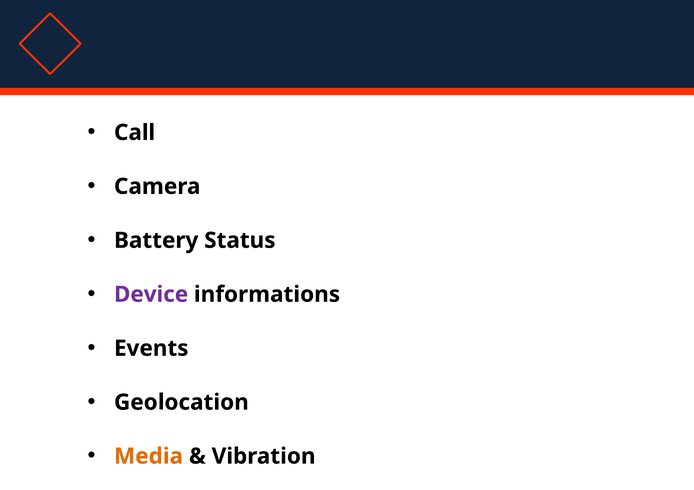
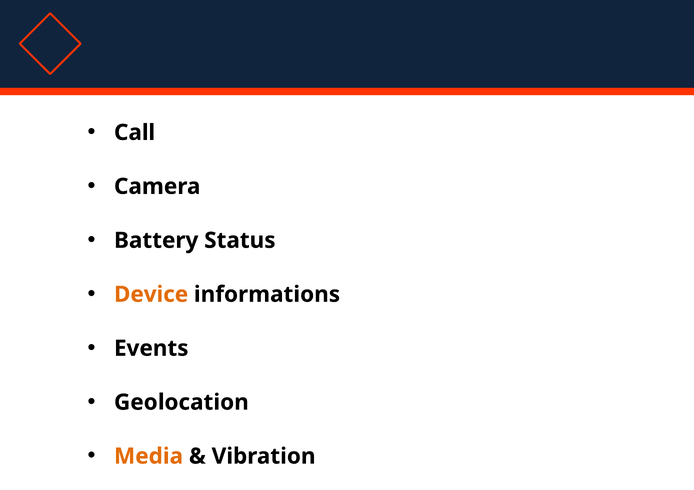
Device colour: purple -> orange (151, 295)
